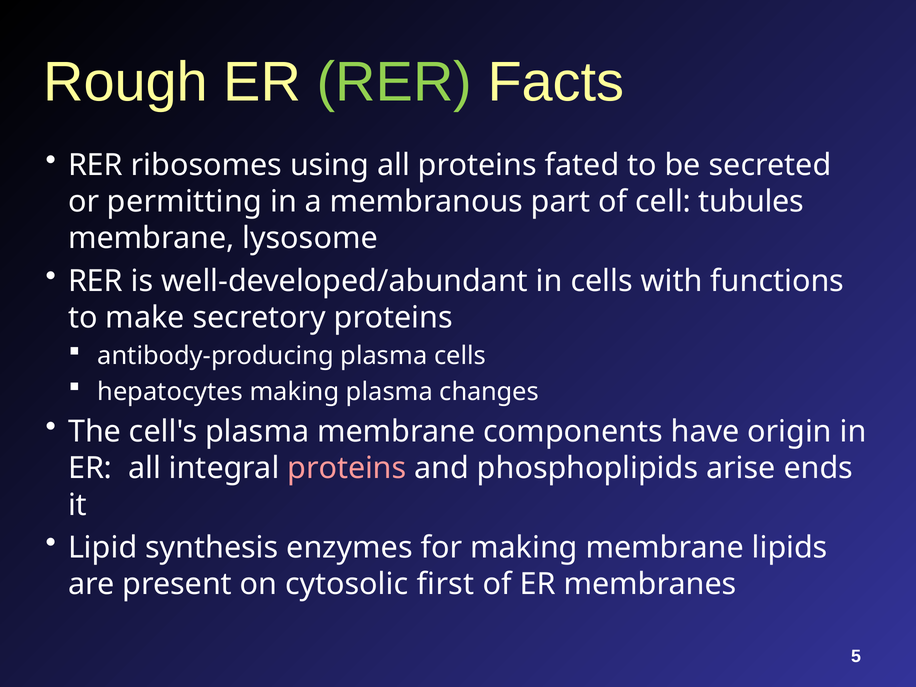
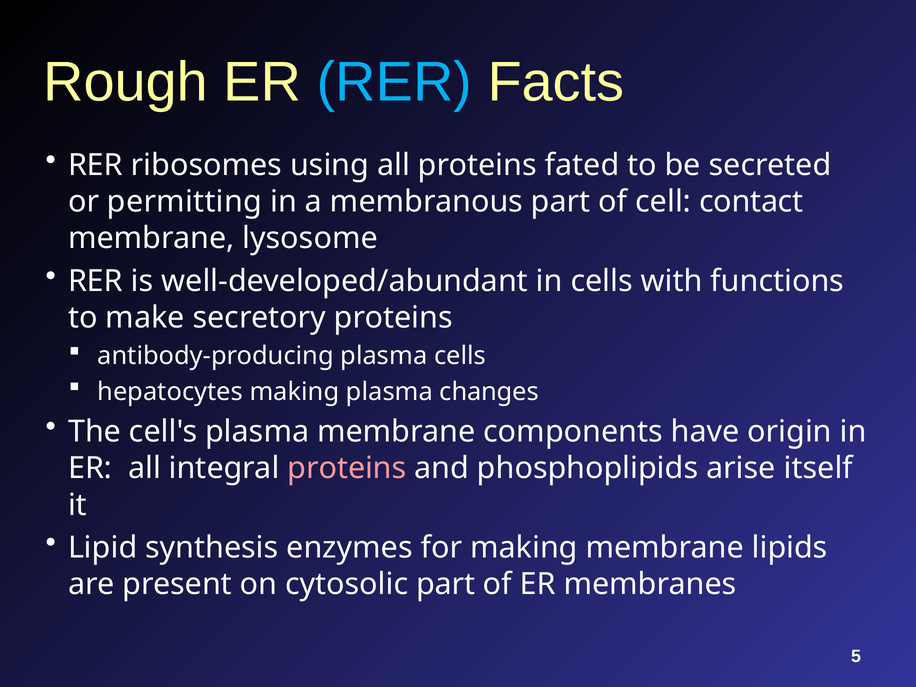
RER colour: light green -> light blue (394, 82)
tubules: tubules -> contact (751, 202)
ends: ends -> itself (818, 468)
cytosolic first: first -> part (446, 584)
